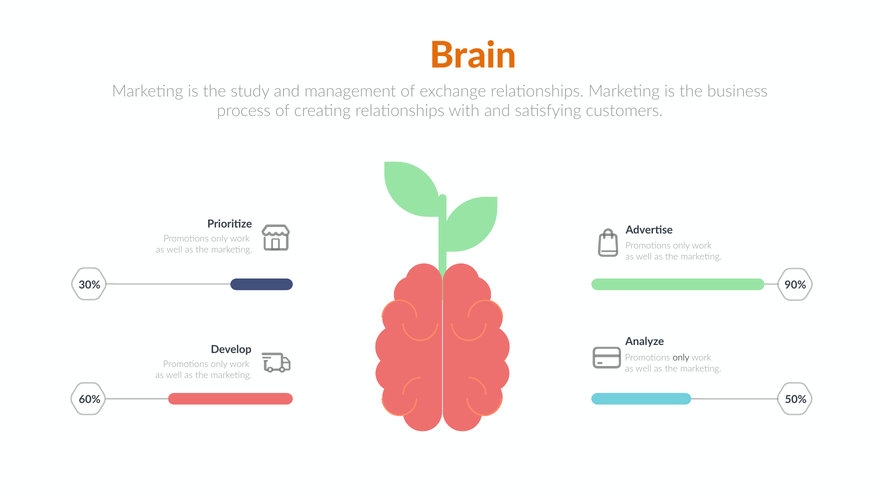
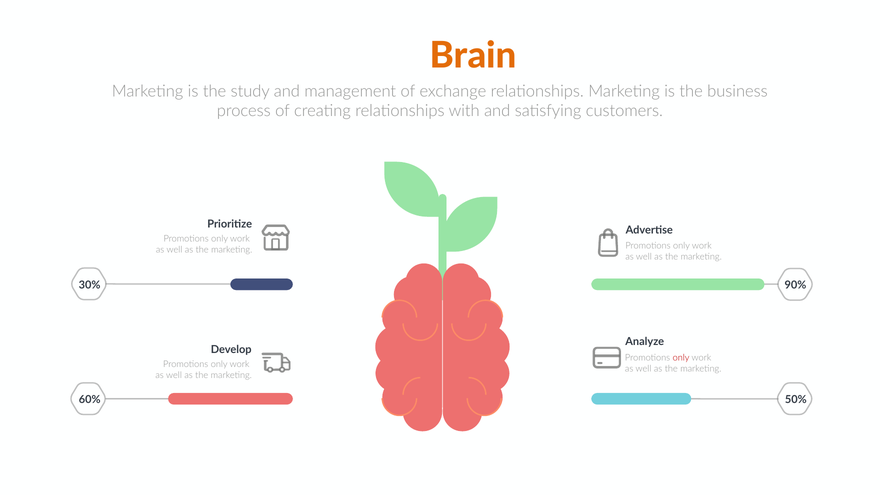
only colour: black -> red (681, 358)
